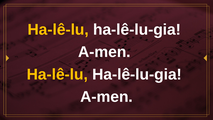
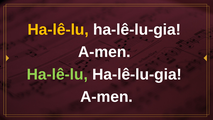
Ha-lê-lu colour: yellow -> light green (57, 74)
